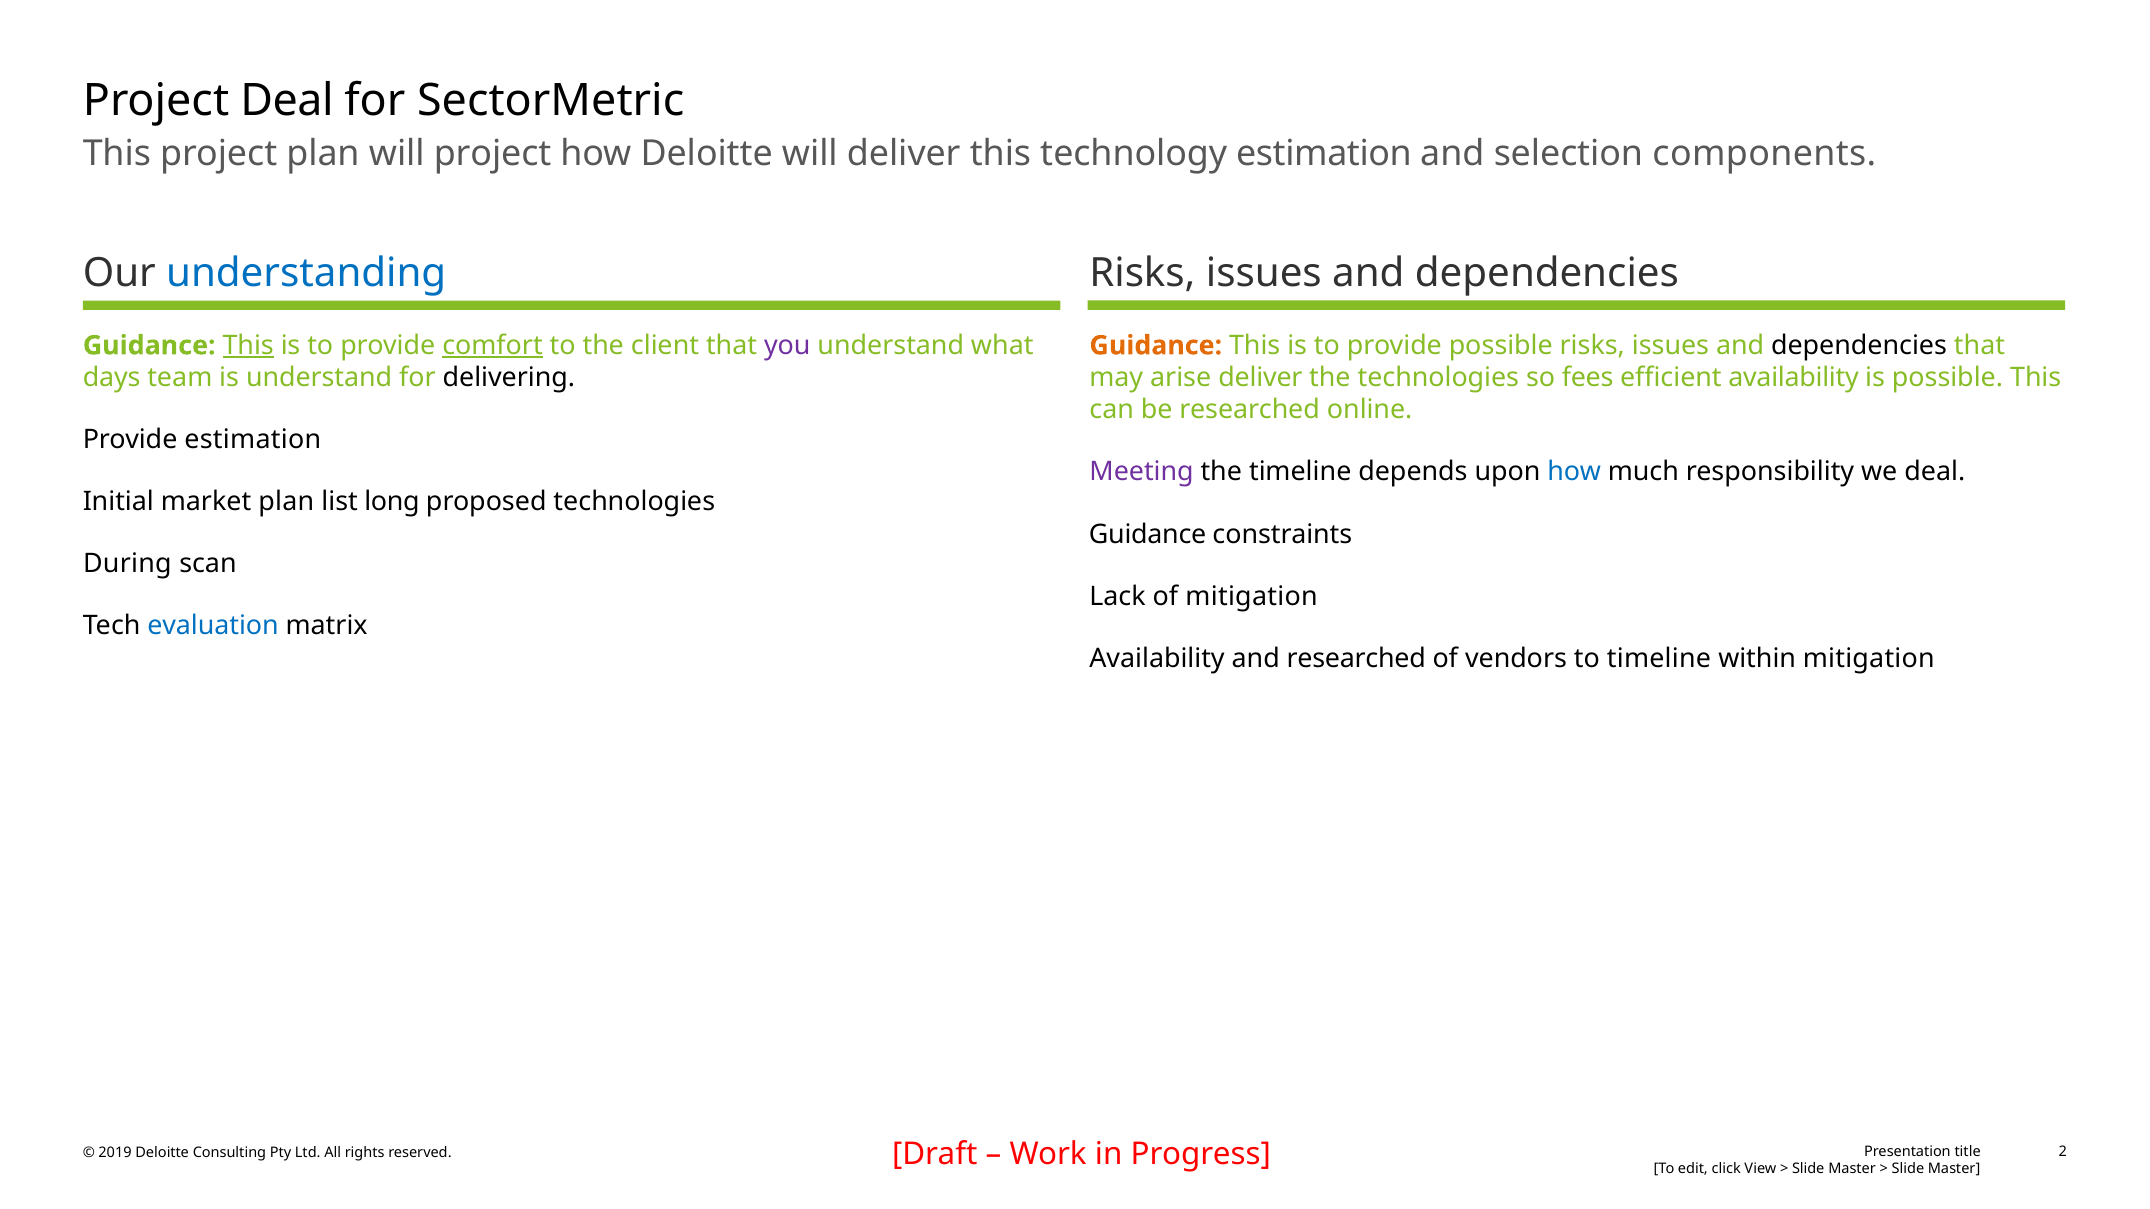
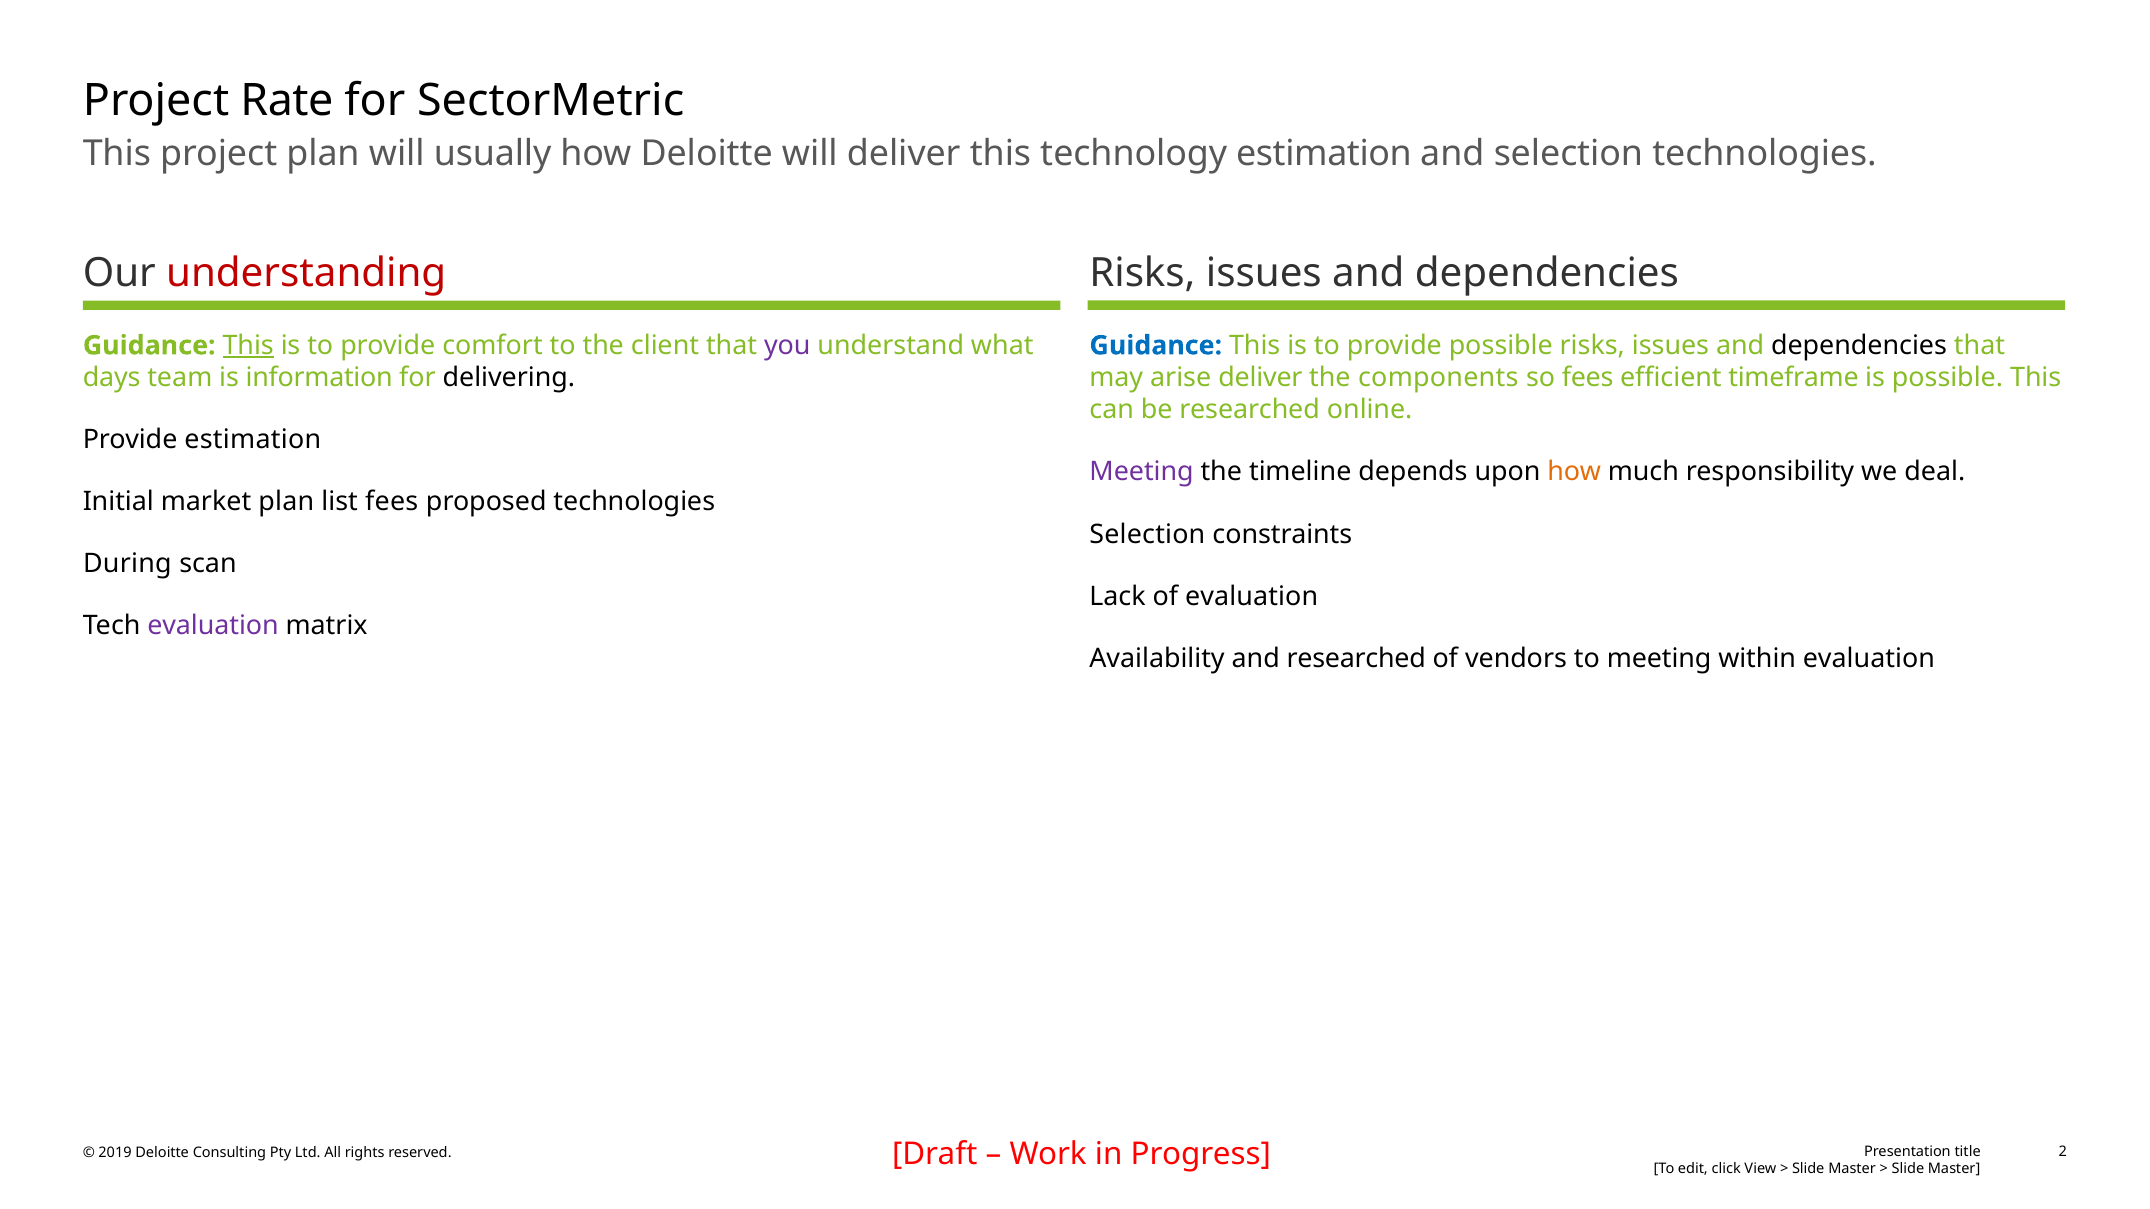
Project Deal: Deal -> Rate (287, 101)
will project: project -> usually (493, 154)
selection components: components -> technologies (1765, 154)
understanding colour: blue -> red (306, 274)
comfort underline: present -> none (493, 346)
Guidance colour: orange -> blue (1156, 346)
is understand: understand -> information (319, 378)
the technologies: technologies -> components (1438, 378)
efficient availability: availability -> timeframe (1794, 378)
how colour: blue -> orange (1574, 472)
list long: long -> fees (392, 502)
Guidance: Guidance -> Selection (1147, 534)
of mitigation: mitigation -> evaluation (1252, 596)
evaluation colour: blue -> purple (213, 626)
to timeline: timeline -> meeting (1659, 658)
within mitigation: mitigation -> evaluation (1869, 658)
